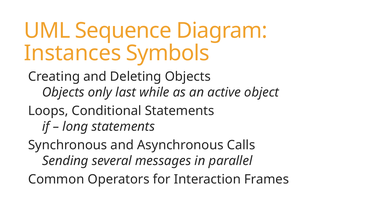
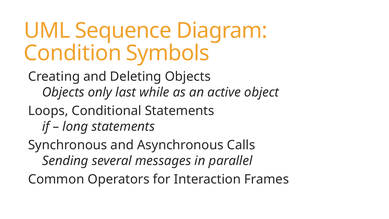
Instances: Instances -> Condition (73, 53)
